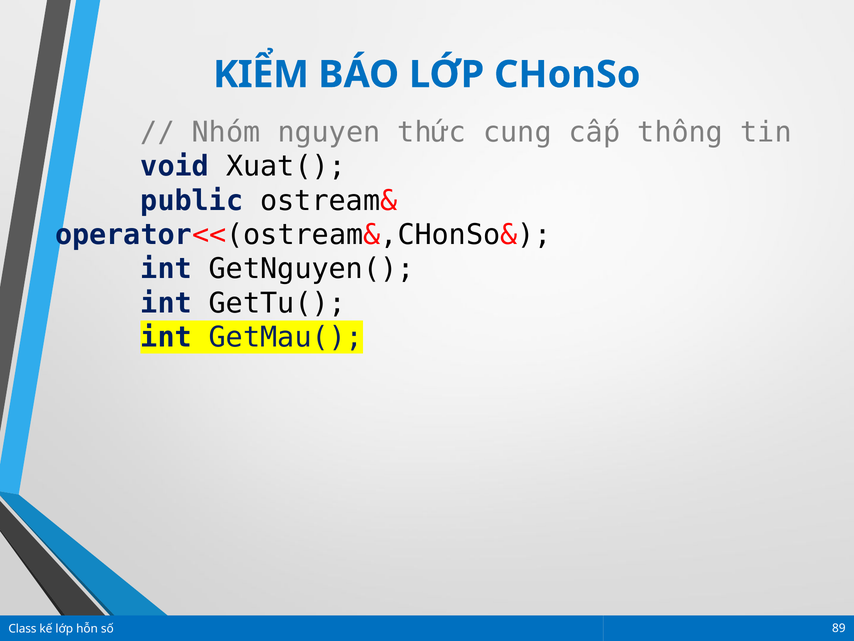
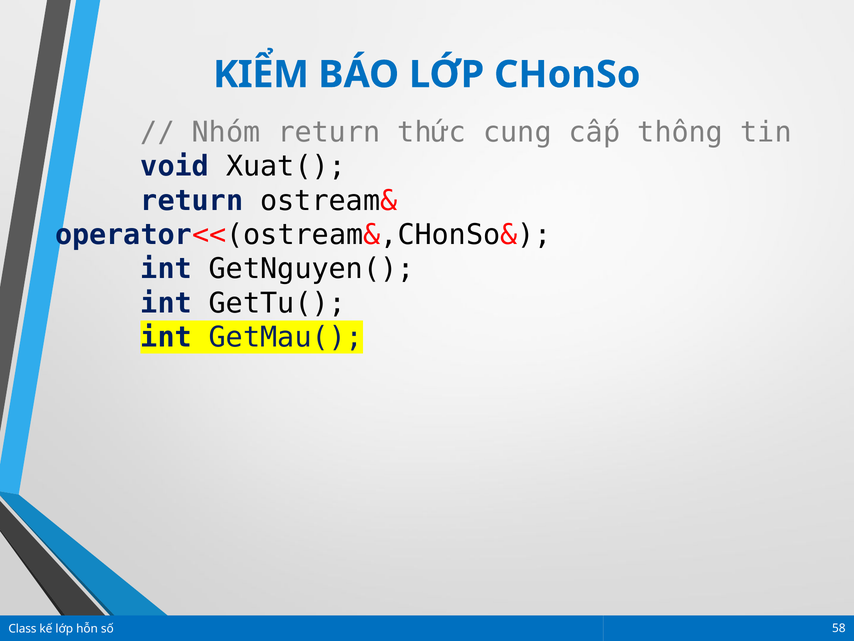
Nhóm nguyen: nguyen -> return (329, 132)
public: public -> return (192, 201)
89: 89 -> 58 (839, 628)
